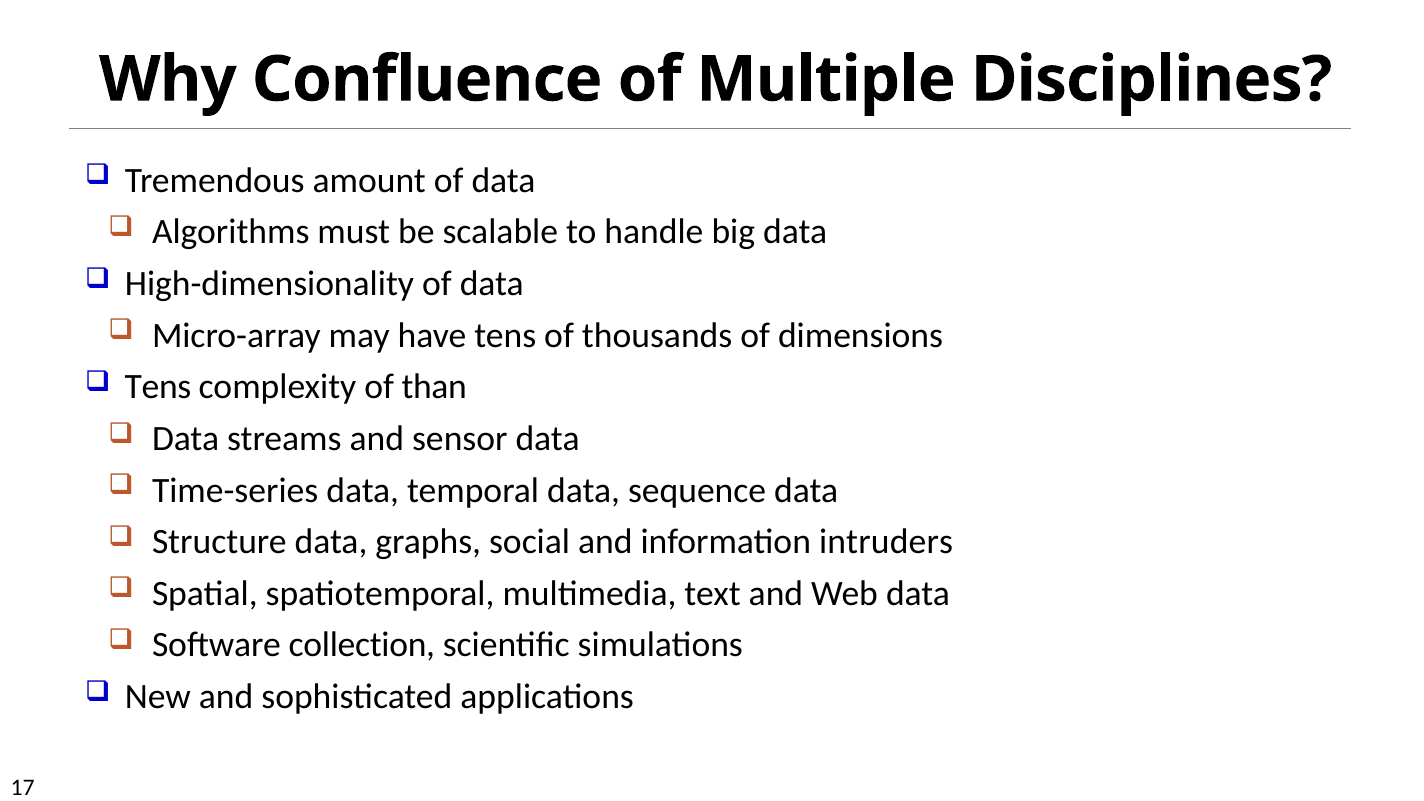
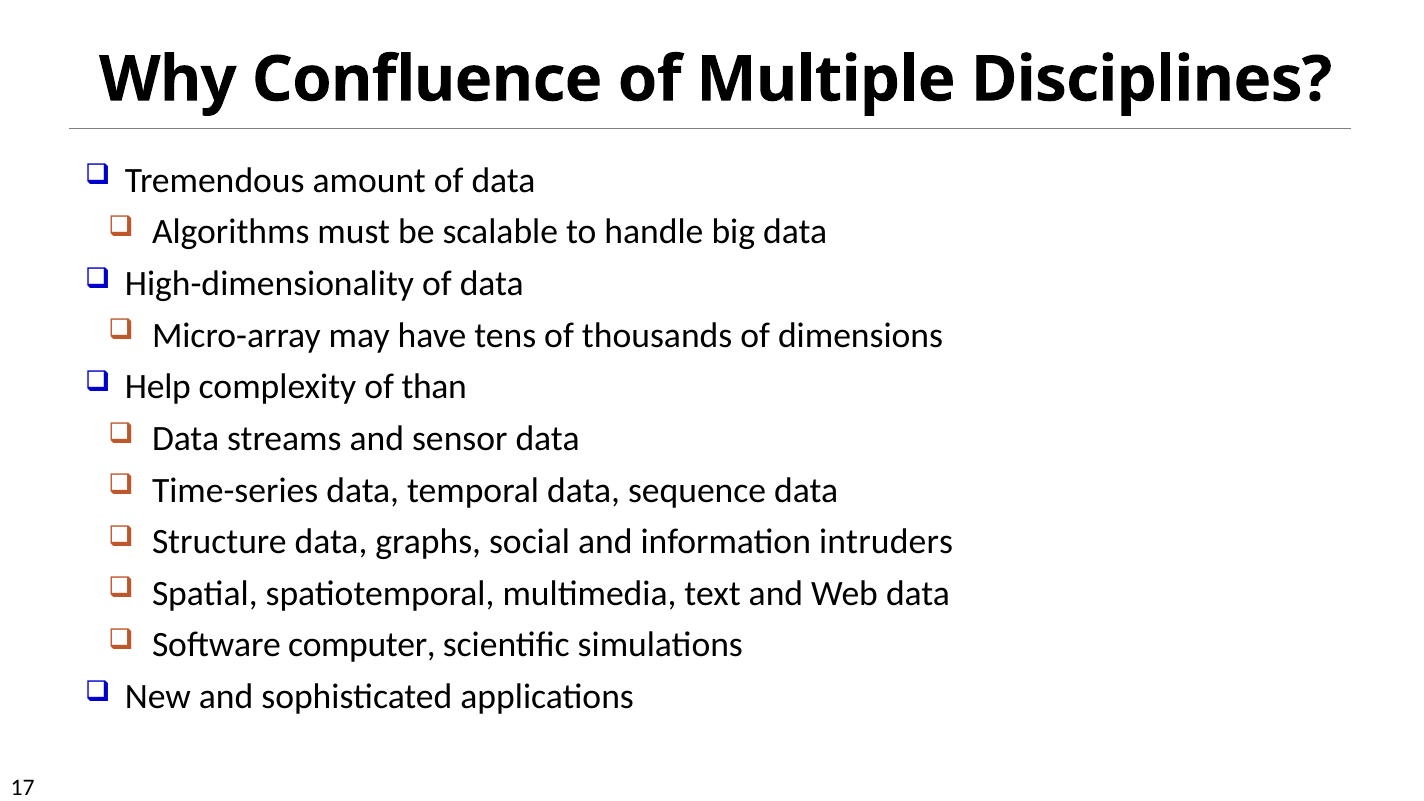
Tens: Tens -> Help (158, 387)
collection: collection -> computer (362, 645)
